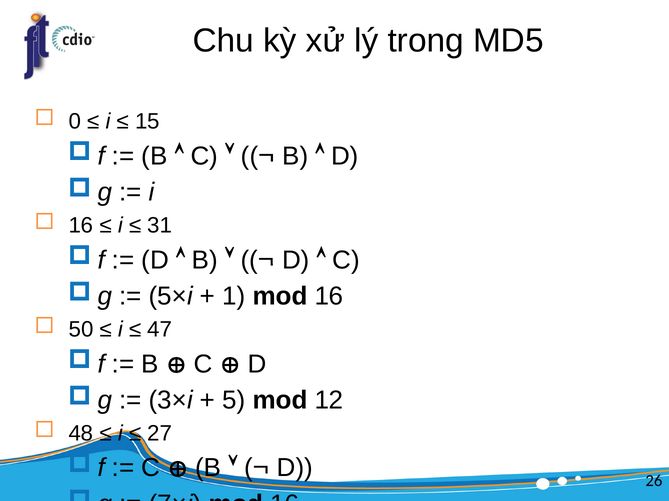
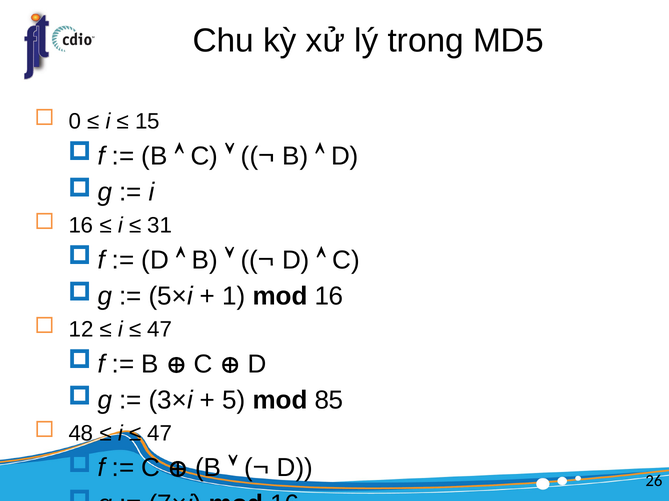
50: 50 -> 12 (81, 330)
12: 12 -> 85 (329, 401)
27: 27 -> 47 (160, 434)
